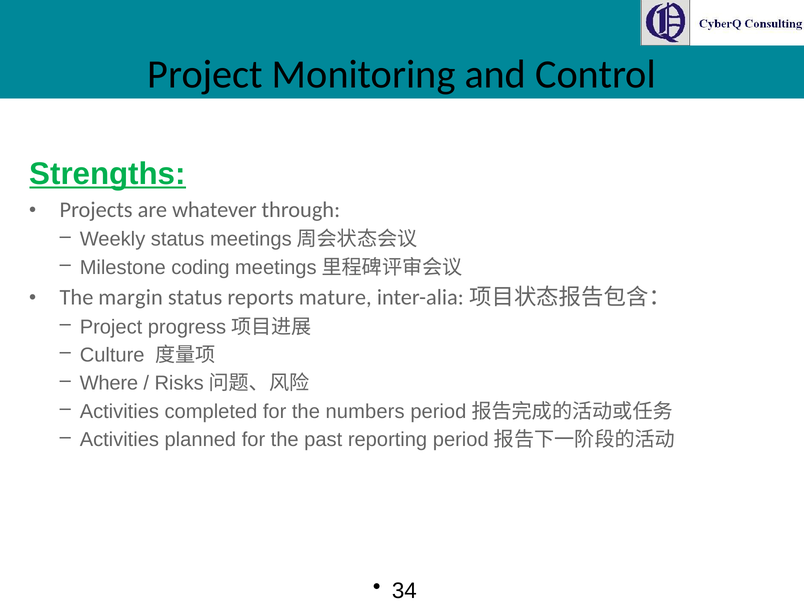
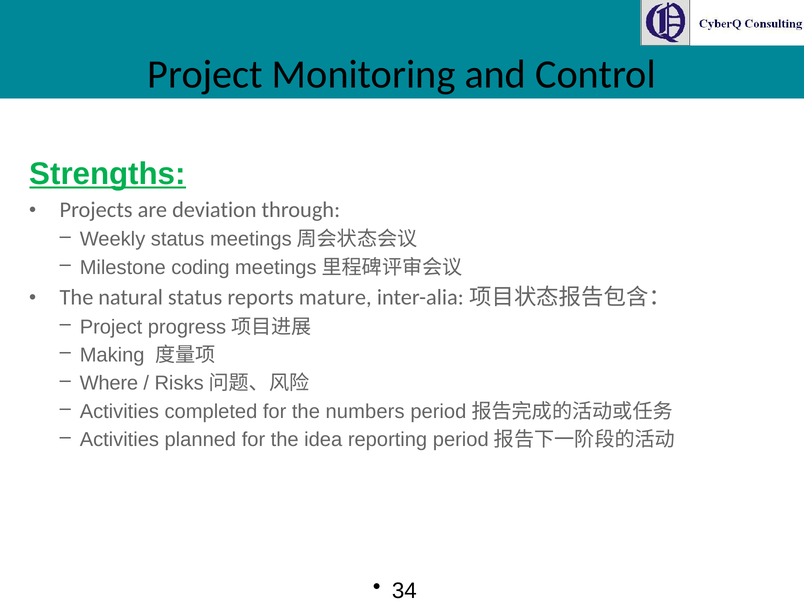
whatever: whatever -> deviation (214, 210)
margin: margin -> natural (131, 297)
Culture: Culture -> Making (112, 355)
past: past -> idea (323, 439)
